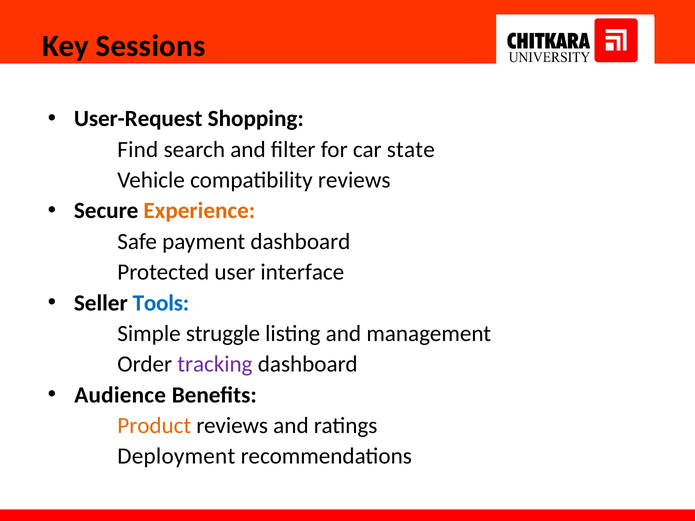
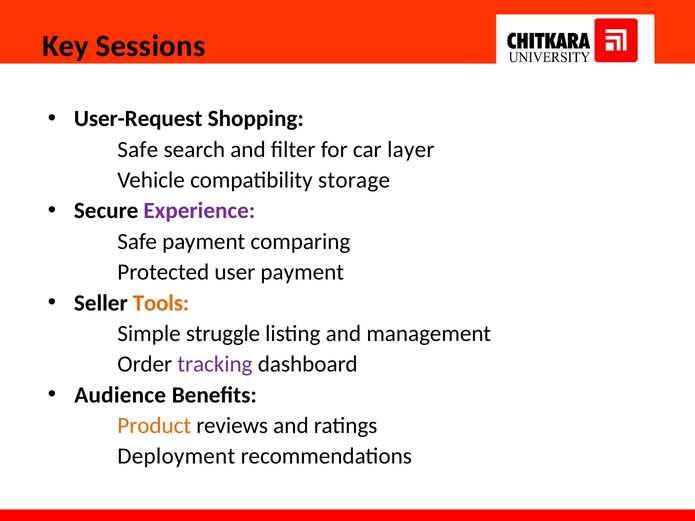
Find: Find -> Safe (138, 150)
state: state -> layer (411, 150)
compatibility reviews: reviews -> storage (354, 180)
Experience colour: orange -> purple (199, 211)
payment dashboard: dashboard -> comparing (300, 242)
user interface: interface -> payment (302, 272)
Tools colour: blue -> orange (161, 303)
